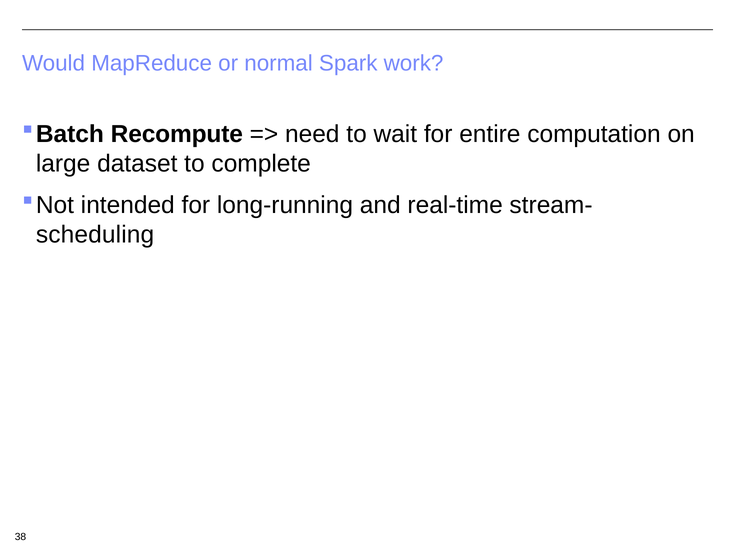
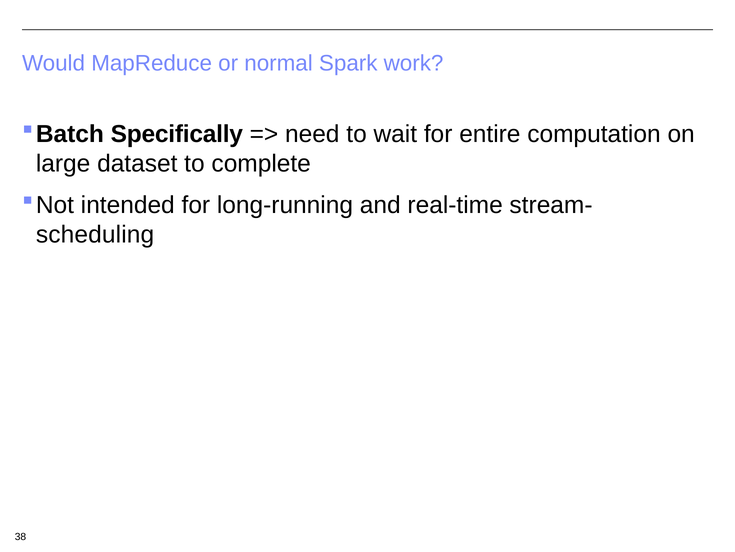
Recompute: Recompute -> Specifically (177, 134)
